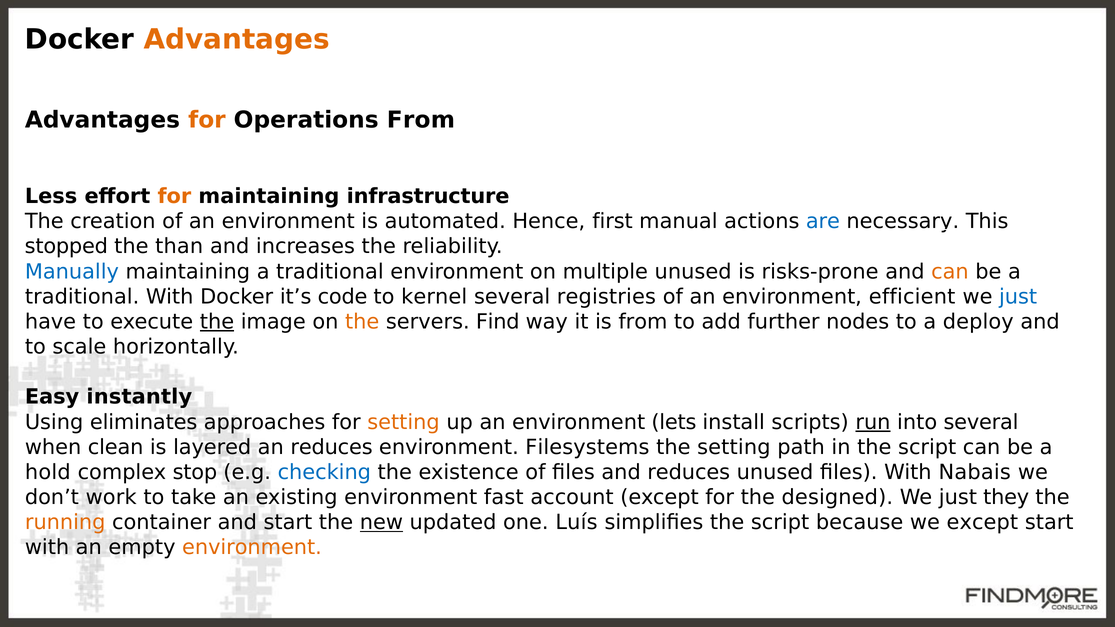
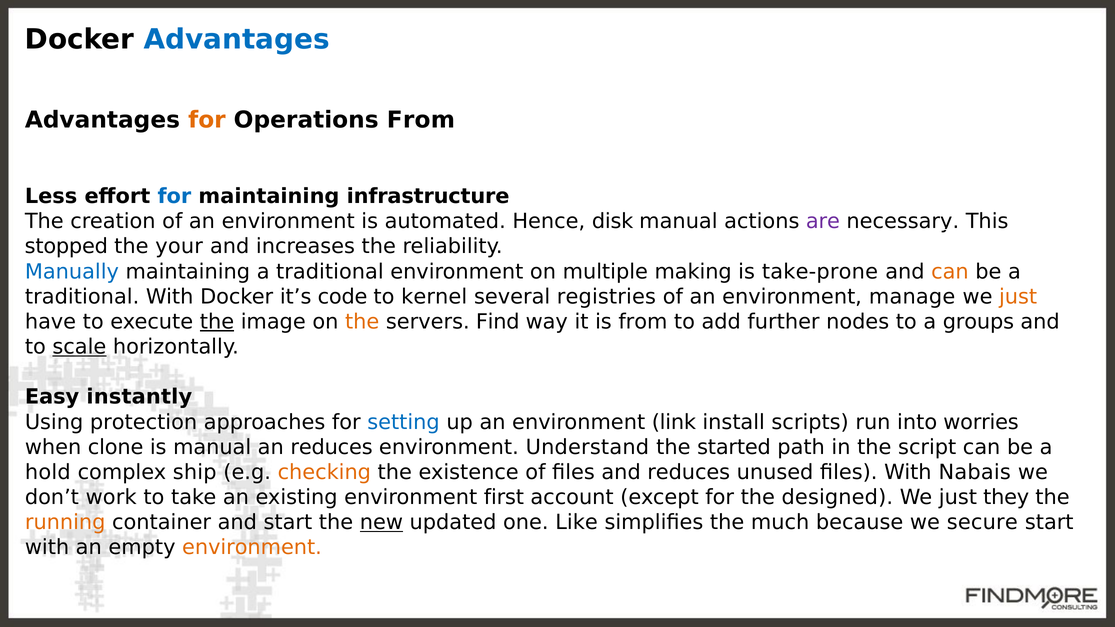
Advantages colour: orange -> blue (237, 39)
for colour: orange -> blue (174, 196)
first: first -> disk (613, 222)
are colour: blue -> purple (823, 222)
than: than -> your (179, 247)
multiple unused: unused -> making (693, 272)
risks-prone: risks-prone -> take-prone (820, 272)
efficient: efficient -> manage (912, 297)
just colour: blue -> orange (1018, 297)
deploy: deploy -> groups (978, 322)
scale underline: none -> present (79, 347)
eliminates: eliminates -> protection (144, 422)
setting colour: orange -> blue (404, 422)
lets: lets -> link (674, 422)
run underline: present -> none (873, 422)
into several: several -> worries (981, 422)
clean: clean -> clone (116, 447)
is layered: layered -> manual (212, 447)
Filesystems: Filesystems -> Understand (587, 447)
the setting: setting -> started (734, 447)
stop: stop -> ship (195, 472)
checking colour: blue -> orange (324, 472)
fast: fast -> first (504, 498)
Luís: Luís -> Like (577, 523)
simplifies the script: script -> much (780, 523)
we except: except -> secure (982, 523)
